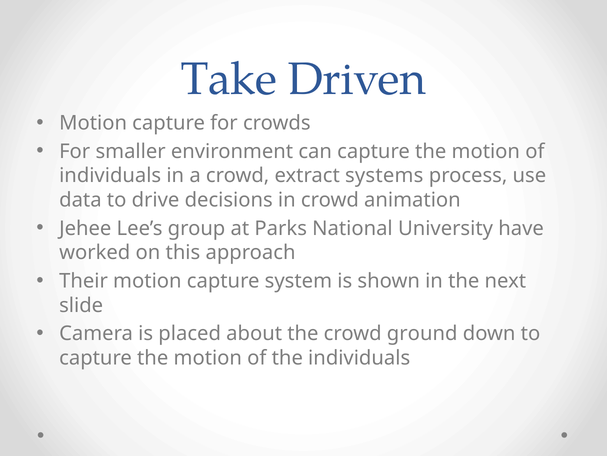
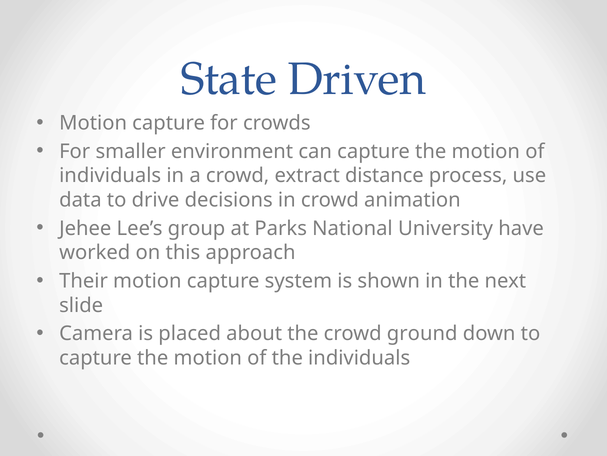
Take: Take -> State (229, 79)
systems: systems -> distance (384, 175)
